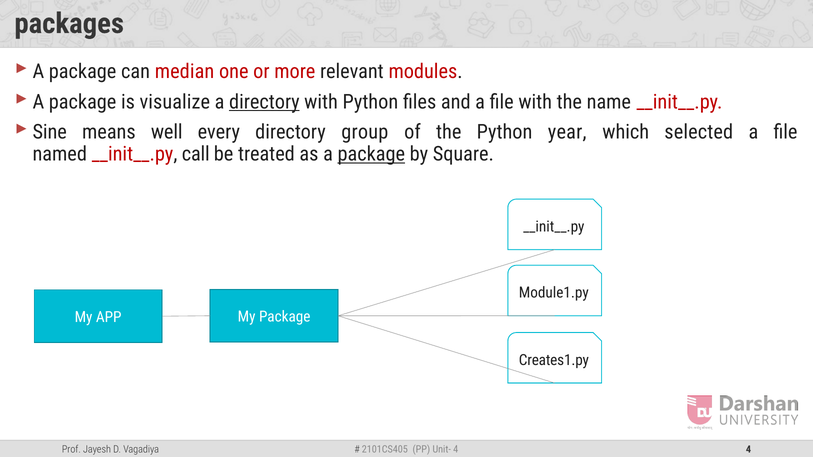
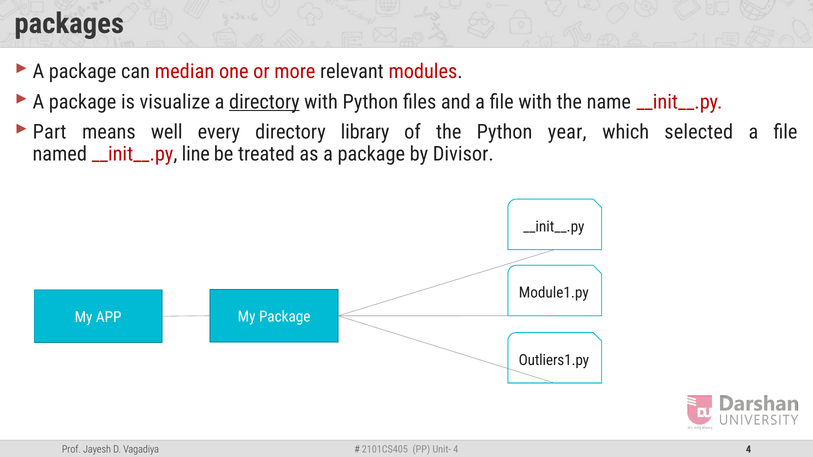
Sine: Sine -> Part (50, 132)
group: group -> library (365, 132)
call: call -> line (196, 154)
package underline: present -> none (371, 154)
Square: Square -> Divisor (463, 154)
Creates1.py: Creates1.py -> Outliers1.py (554, 360)
